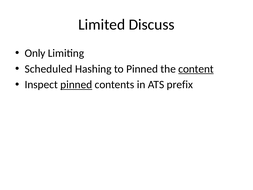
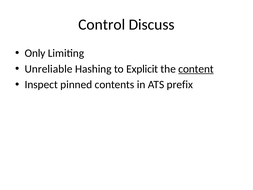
Limited: Limited -> Control (102, 24)
Scheduled: Scheduled -> Unreliable (49, 69)
to Pinned: Pinned -> Explicit (142, 69)
pinned underline: present -> none (76, 85)
